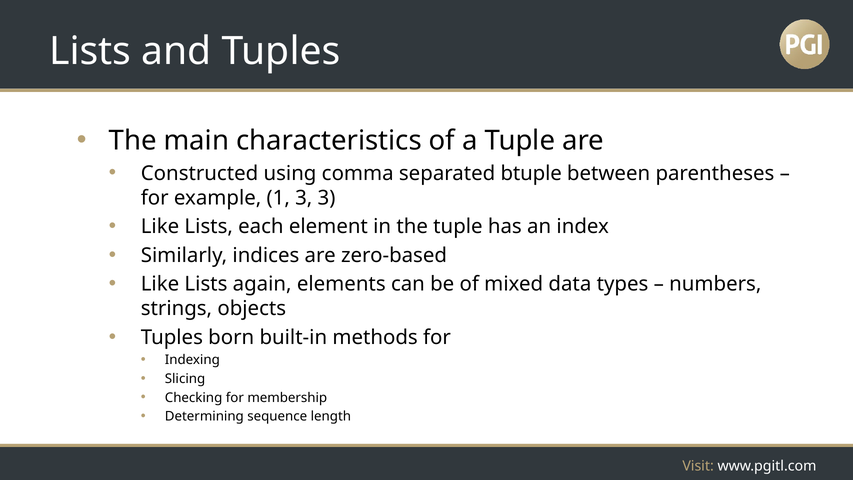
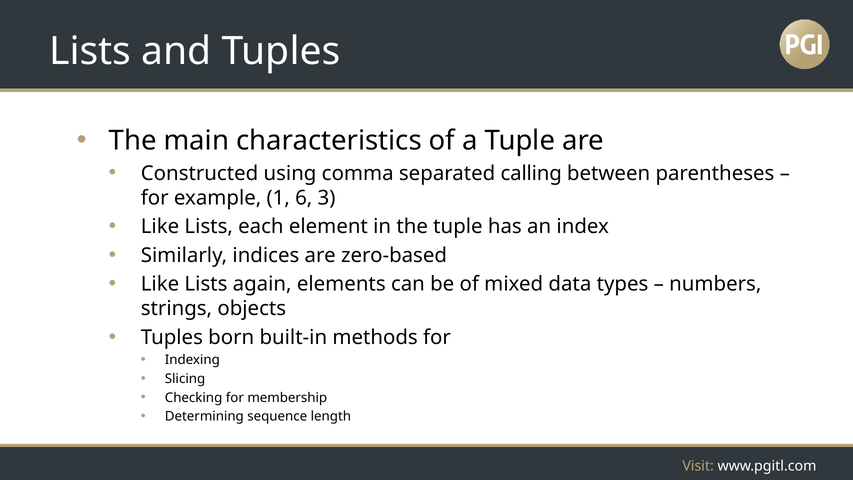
btuple: btuple -> calling (531, 173)
1 3: 3 -> 6 (304, 198)
